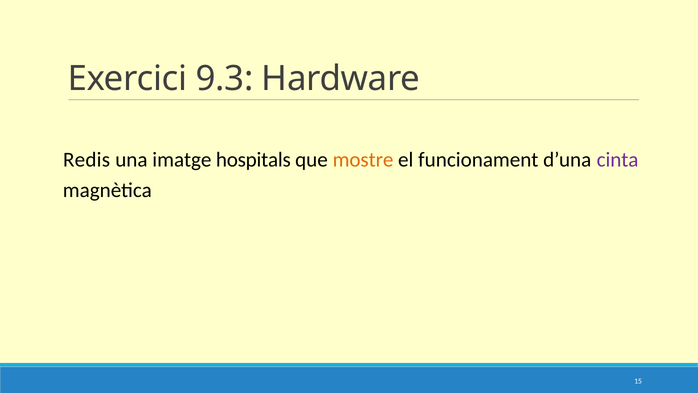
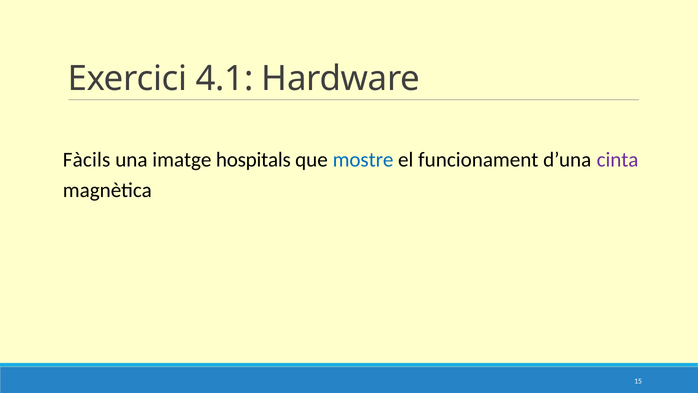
9.3: 9.3 -> 4.1 (224, 78)
Redis: Redis -> Fàcils (87, 160)
mostre colour: orange -> blue (363, 160)
